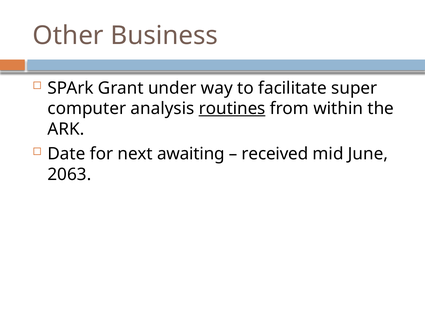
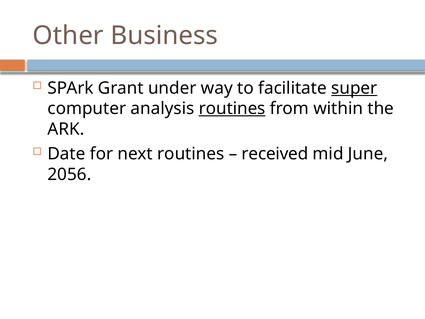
super underline: none -> present (354, 88)
next awaiting: awaiting -> routines (191, 154)
2063: 2063 -> 2056 (69, 174)
